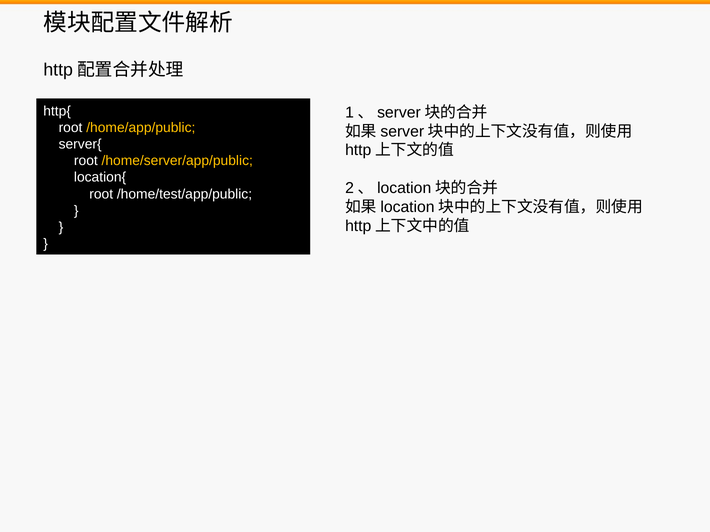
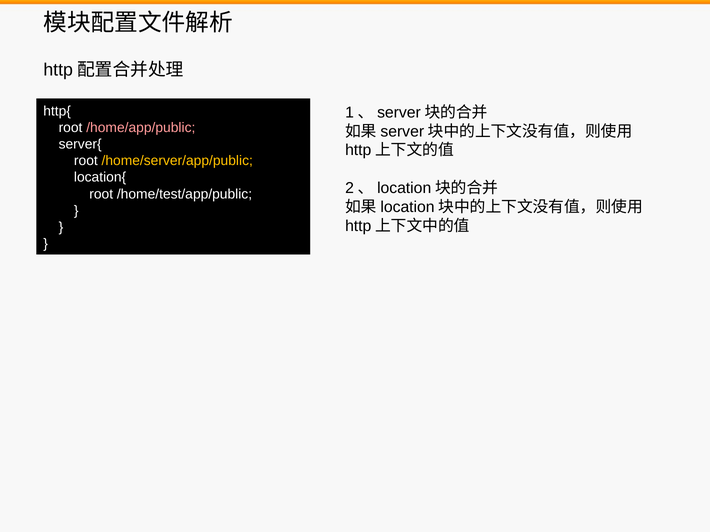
/home/app/public colour: yellow -> pink (141, 128)
